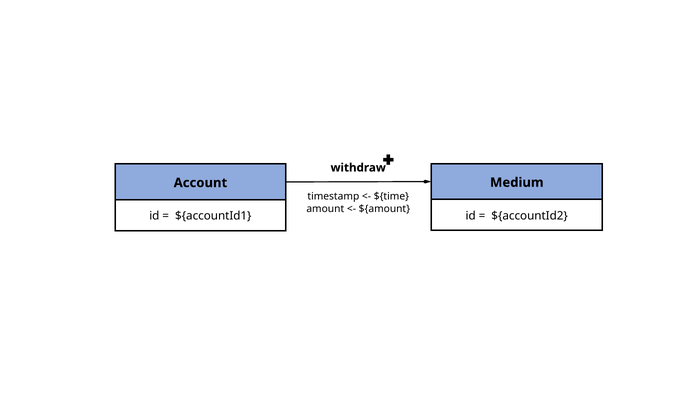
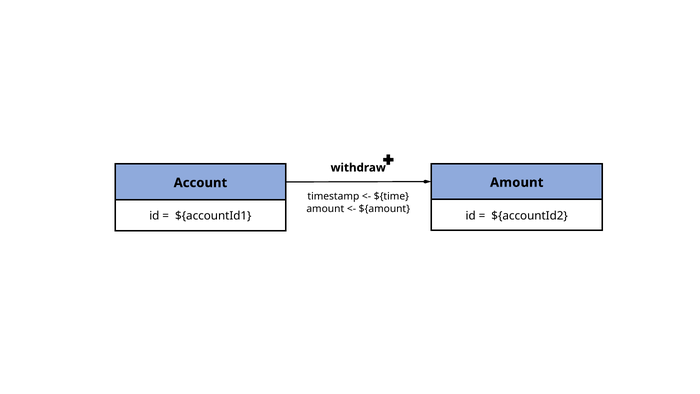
Medium: Medium -> Amount (517, 182)
